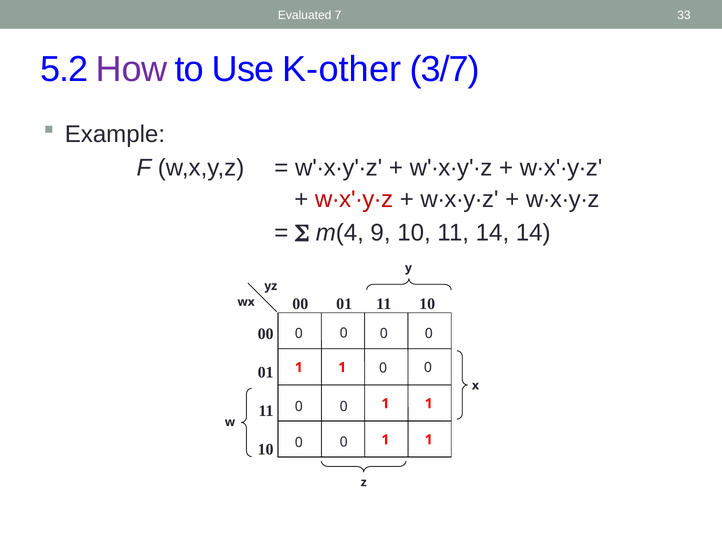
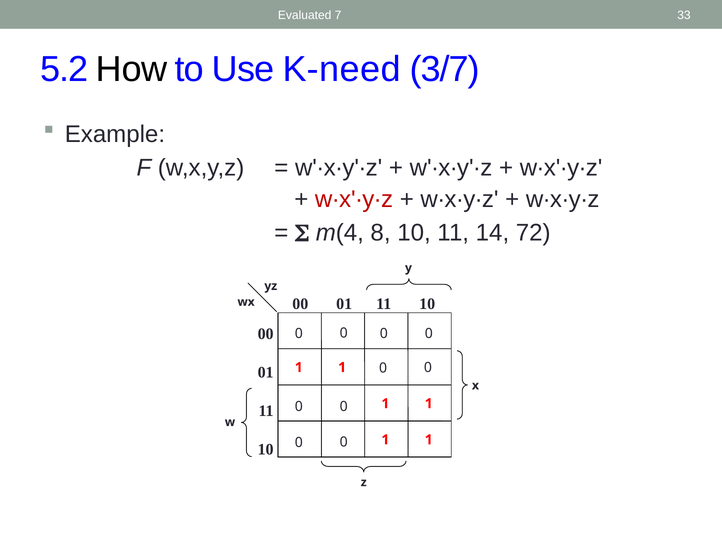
How colour: purple -> black (132, 69)
K-other: K-other -> K-need (342, 69)
9: 9 -> 8 (381, 233)
14 14: 14 -> 72 (533, 233)
